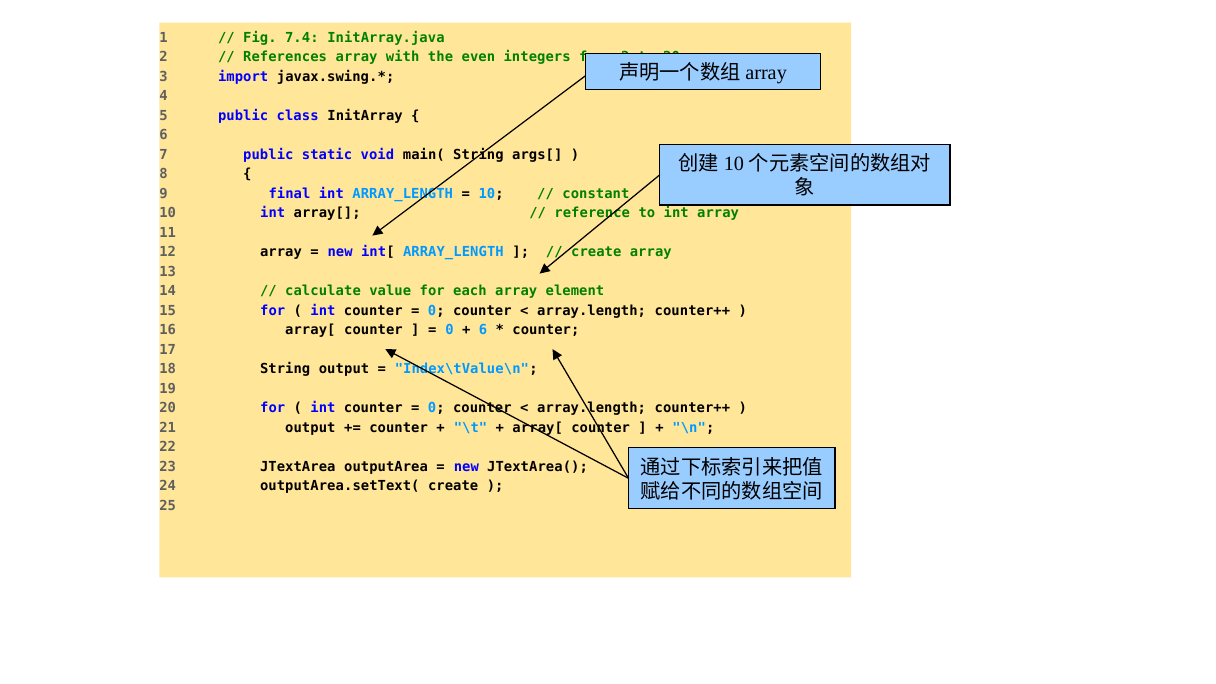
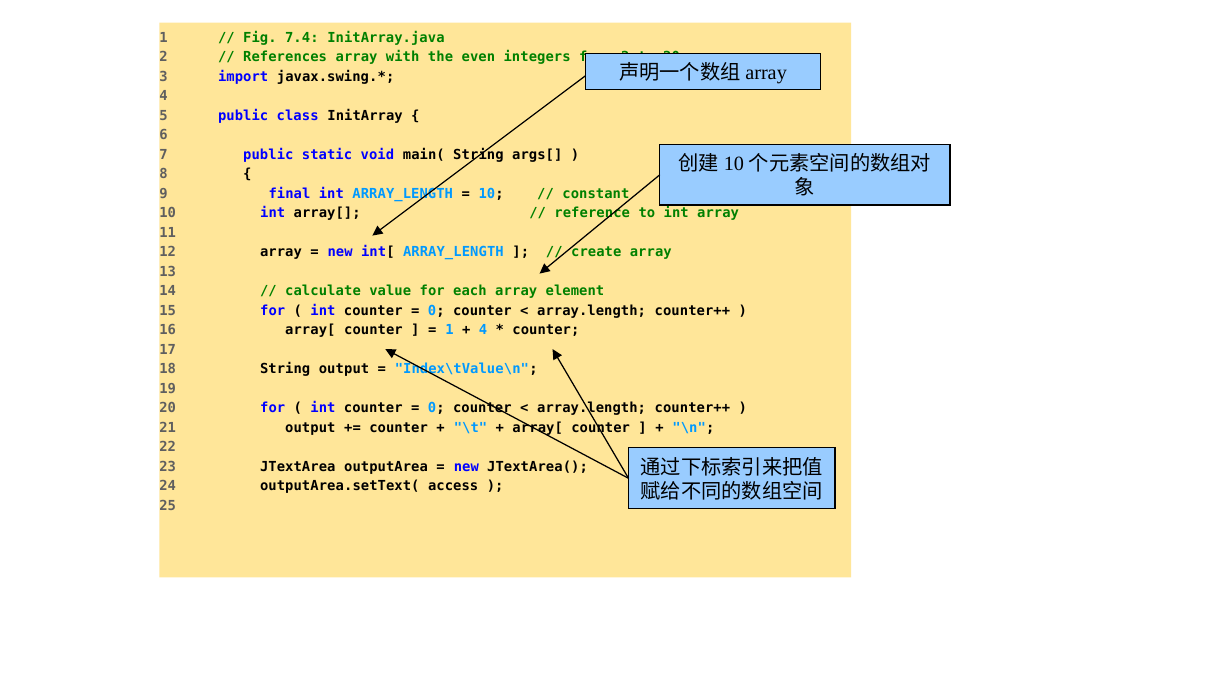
0: 0 -> 1 (450, 330)
6: 6 -> 4 (483, 330)
outputArea.setText( create: create -> access (453, 486)
